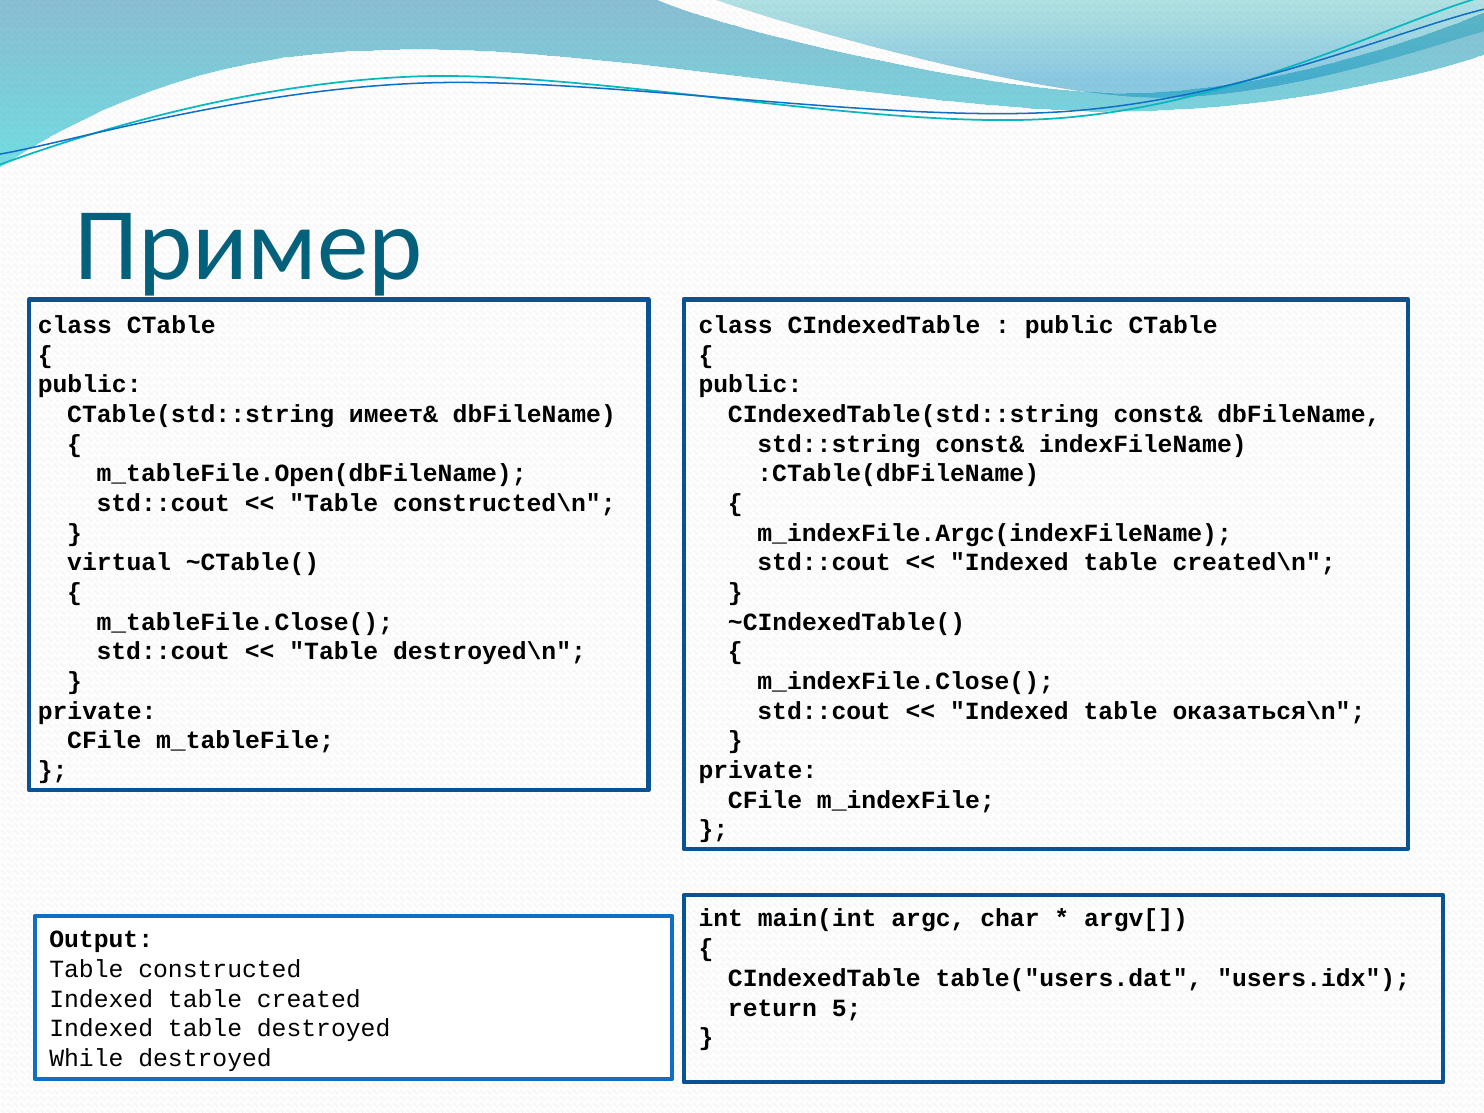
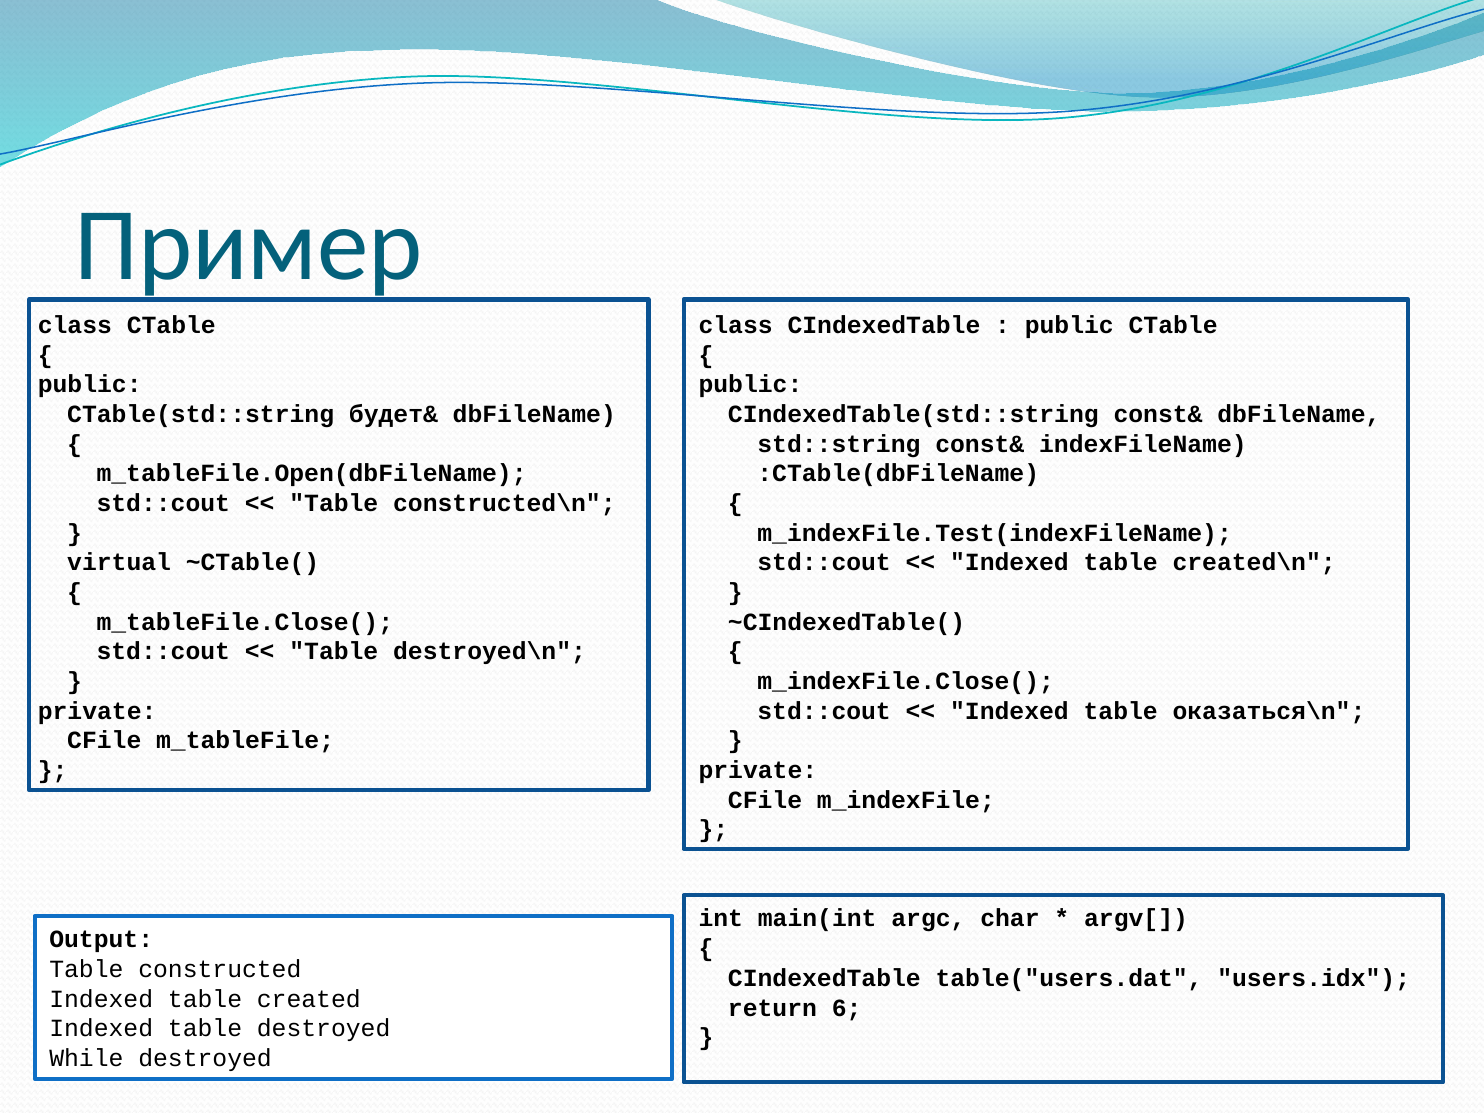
имеет&: имеет& -> будет& (393, 414)
m_indexFile.Argc(indexFileName: m_indexFile.Argc(indexFileName -> m_indexFile.Test(indexFileName (995, 533)
5: 5 -> 6 (847, 1008)
